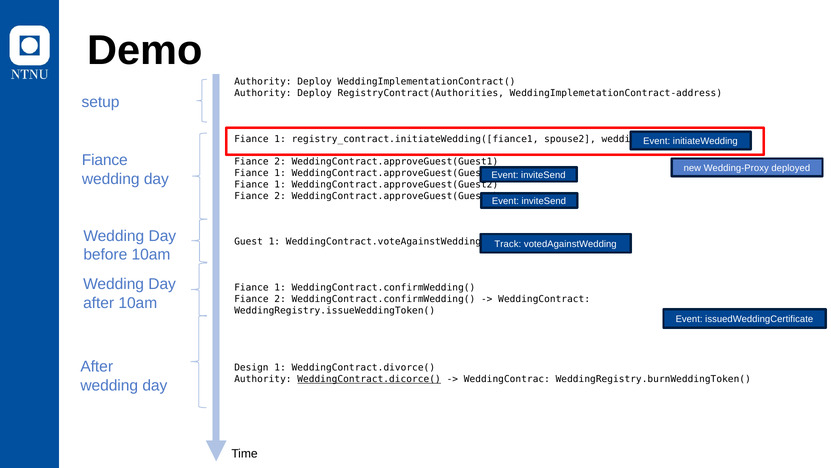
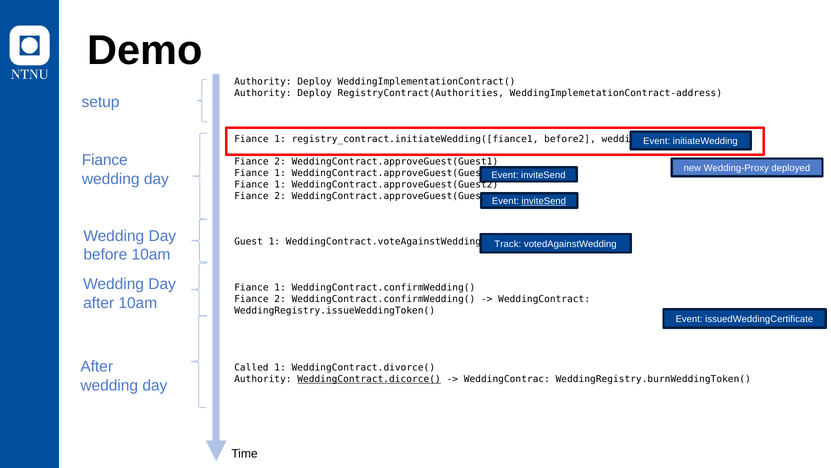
spouse2: spouse2 -> before2 (570, 139)
inviteSend underline: none -> present (544, 201)
Design: Design -> Called (251, 367)
